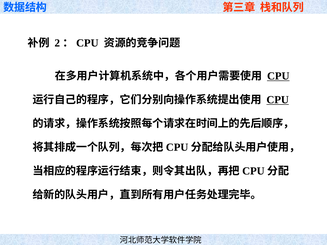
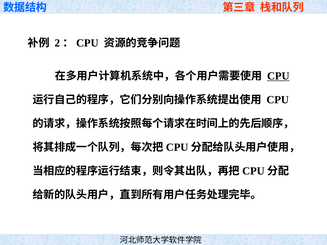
CPU underline: present -> none (278, 100)
